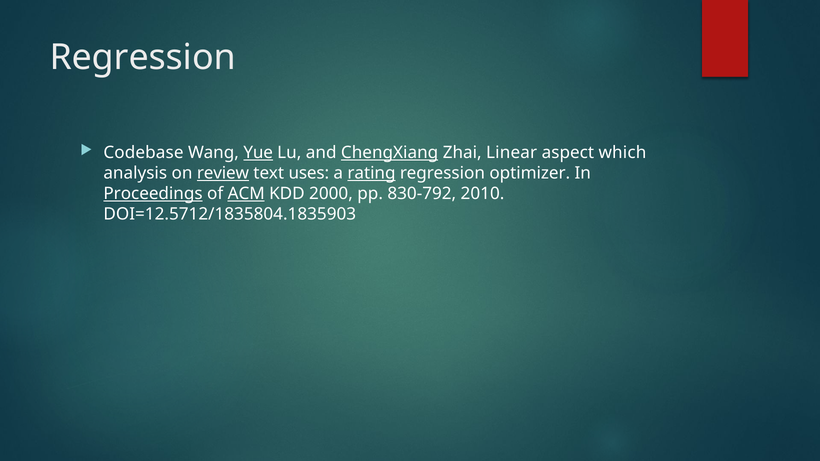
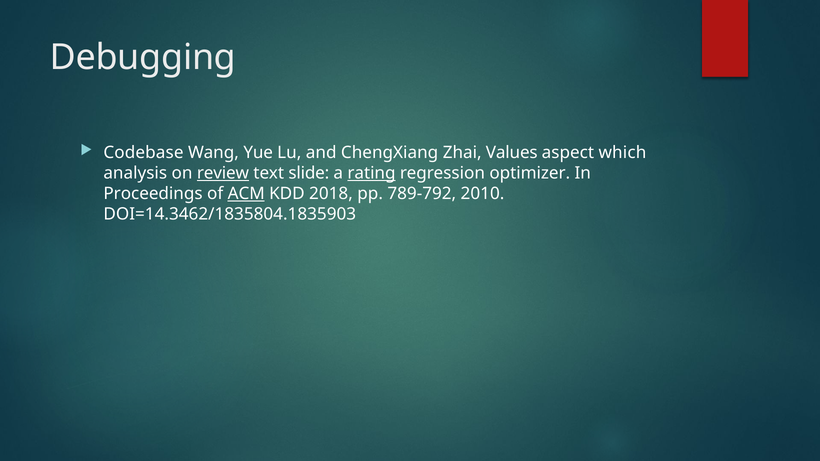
Regression: Regression -> Debugging (143, 58)
Yue underline: present -> none (258, 153)
ChengXiang underline: present -> none (390, 153)
Linear: Linear -> Values (512, 153)
uses: uses -> slide (309, 173)
Proceedings underline: present -> none (153, 194)
2000: 2000 -> 2018 (331, 194)
830-792: 830-792 -> 789-792 (422, 194)
DOI=12.5712/1835804.1835903: DOI=12.5712/1835804.1835903 -> DOI=14.3462/1835804.1835903 (230, 214)
